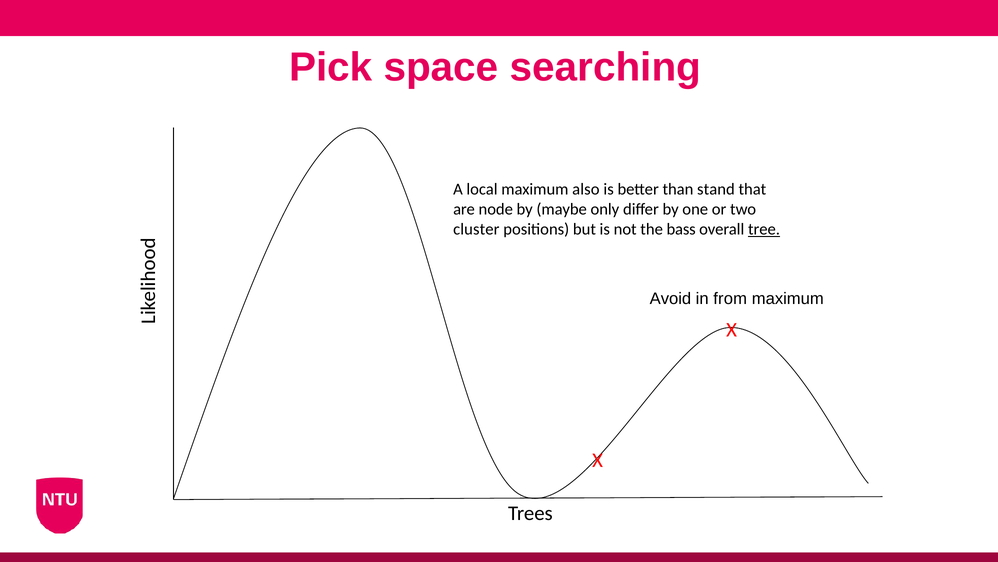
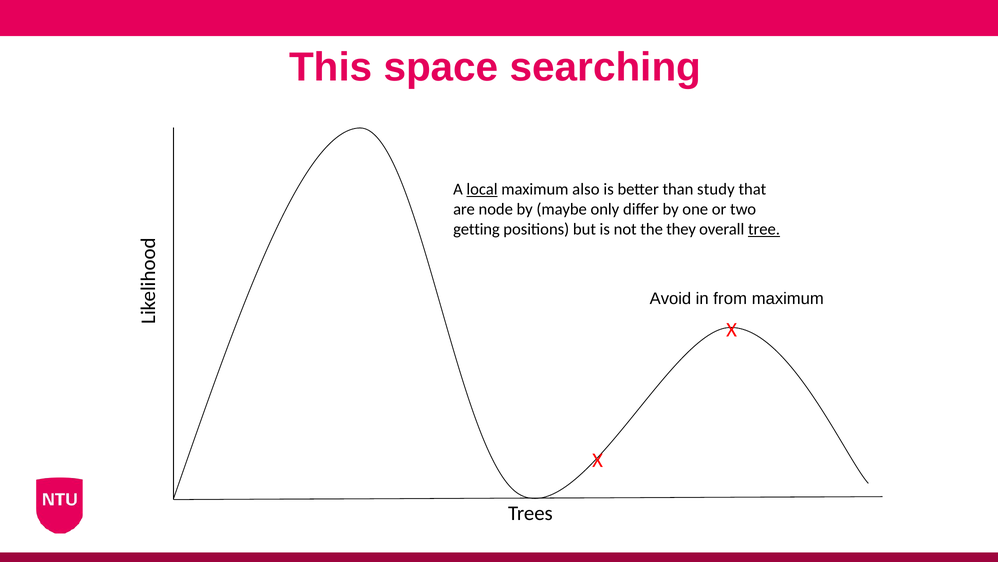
Pick: Pick -> This (331, 67)
local underline: none -> present (482, 189)
stand: stand -> study (716, 189)
cluster: cluster -> getting (476, 229)
bass: bass -> they (681, 229)
